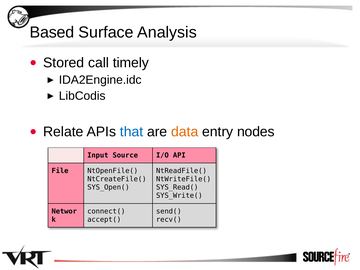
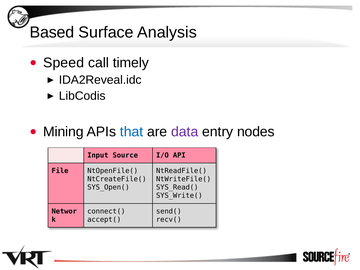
Stored: Stored -> Speed (64, 63)
IDA2Engine.idc: IDA2Engine.idc -> IDA2Reveal.idc (100, 80)
Relate: Relate -> Mining (63, 132)
data colour: orange -> purple (185, 132)
